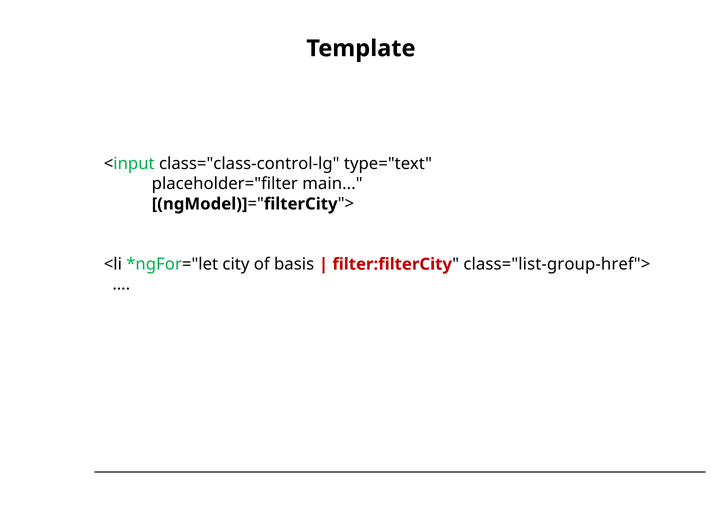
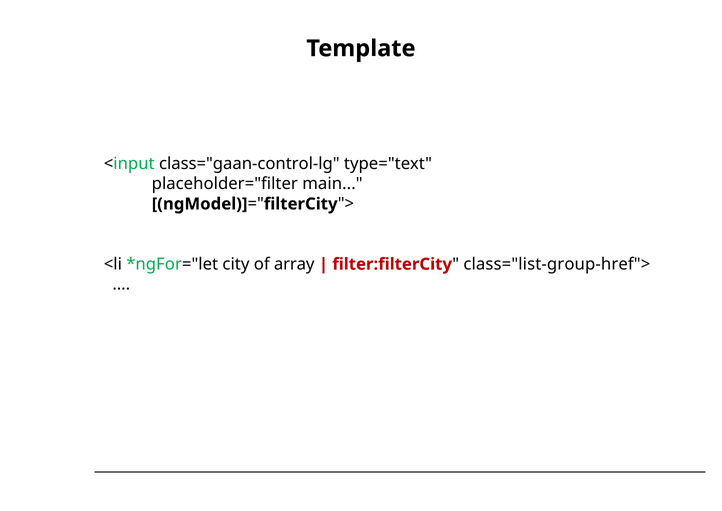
class="class-control-lg: class="class-control-lg -> class="gaan-control-lg (249, 164)
basis: basis -> array (294, 264)
